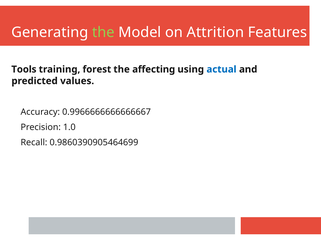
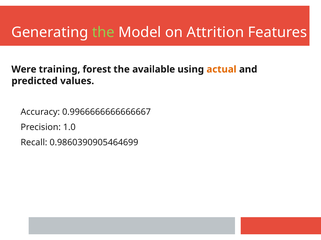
Tools: Tools -> Were (24, 70)
affecting: affecting -> available (154, 70)
actual colour: blue -> orange (222, 70)
